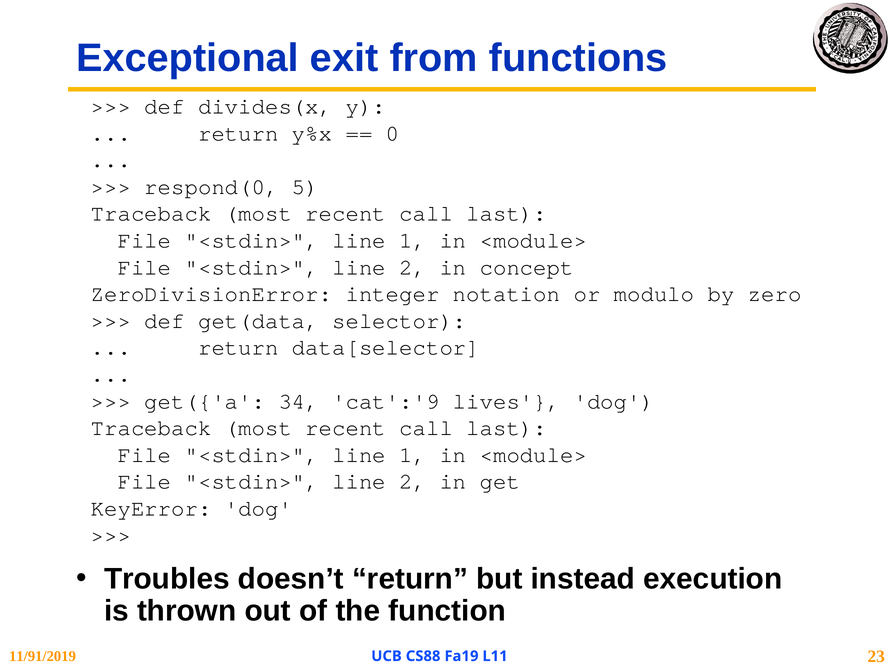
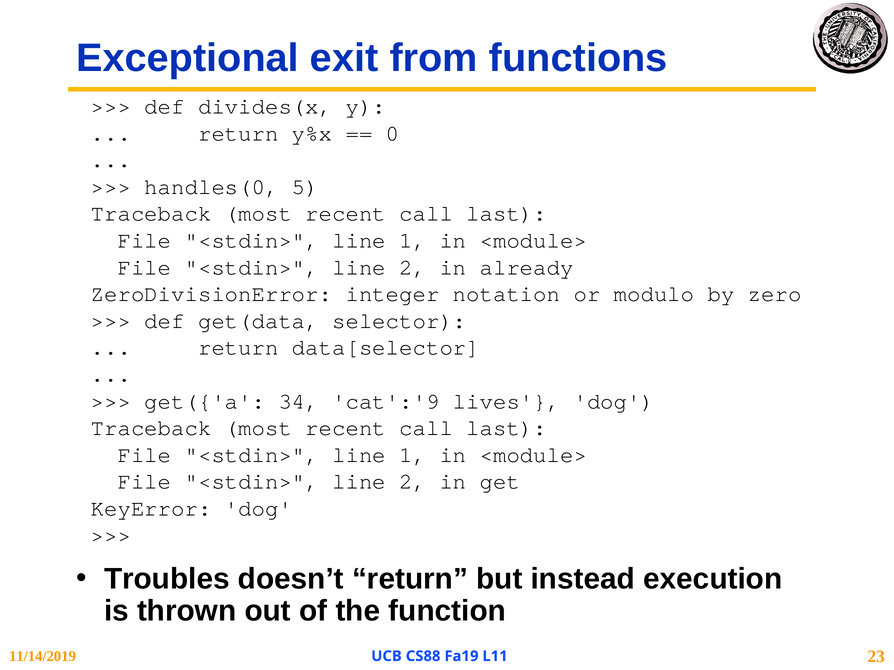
respond(0: respond(0 -> handles(0 (212, 187)
concept: concept -> already (527, 267)
11/91/2019: 11/91/2019 -> 11/14/2019 (43, 657)
